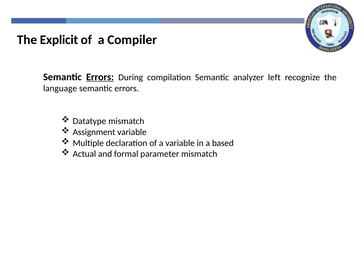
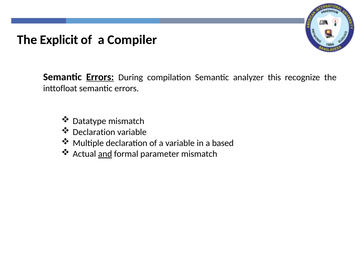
left: left -> this (274, 77)
language: language -> inttofloat (60, 88)
Assignment: Assignment -> Declaration (94, 132)
and underline: none -> present (105, 154)
